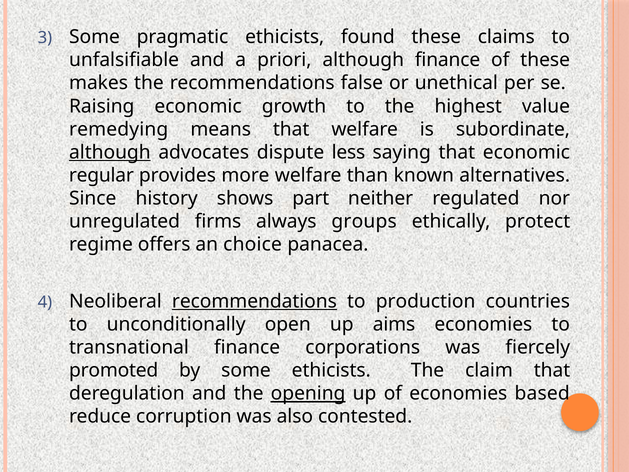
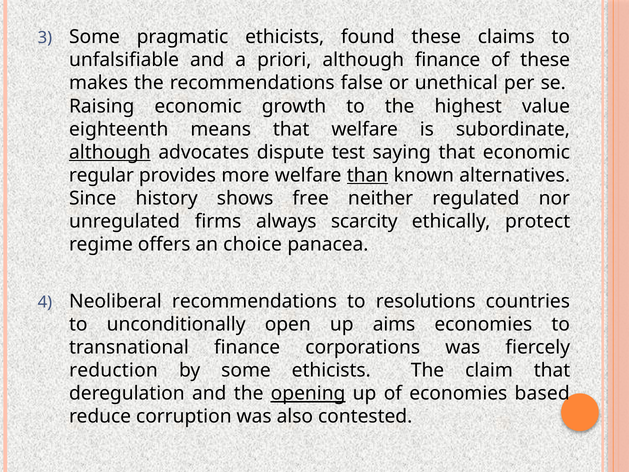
remedying: remedying -> eighteenth (119, 129)
less: less -> test (348, 152)
than underline: none -> present (368, 175)
part: part -> free (311, 198)
groups: groups -> scarcity (364, 221)
recommendations underline: present -> none (254, 301)
production: production -> resolutions (426, 301)
promoted: promoted -> reduction (114, 370)
